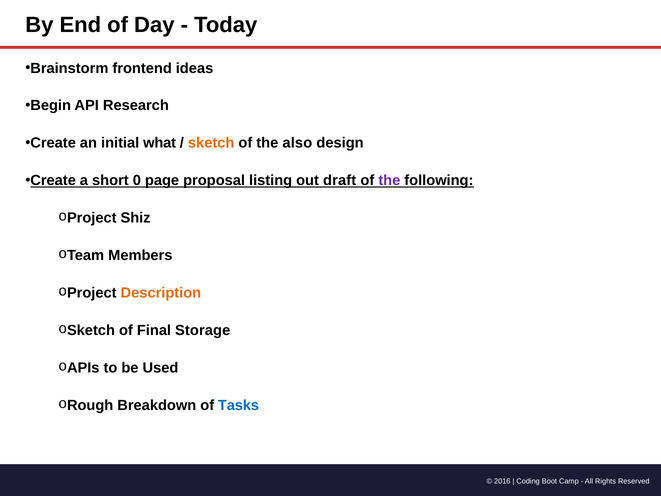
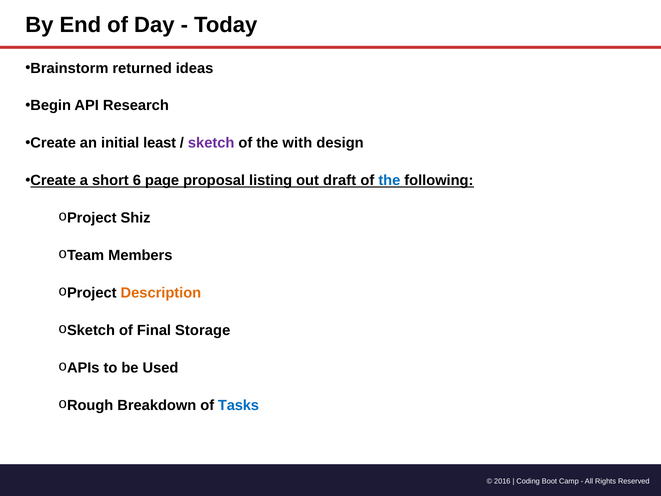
frontend: frontend -> returned (142, 68)
what: what -> least (160, 143)
sketch colour: orange -> purple (211, 143)
also: also -> with (297, 143)
0: 0 -> 6 (137, 180)
the colour: purple -> blue (389, 180)
